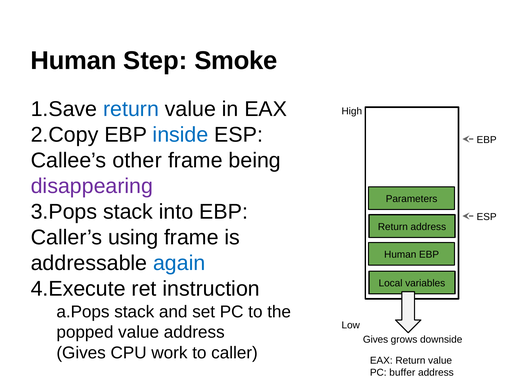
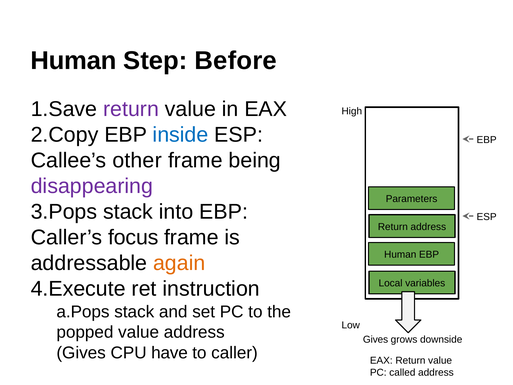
Smoke: Smoke -> Before (236, 61)
return colour: blue -> purple (131, 109)
using: using -> focus (133, 237)
again colour: blue -> orange (179, 263)
work: work -> have (170, 353)
buffer: buffer -> called (402, 372)
